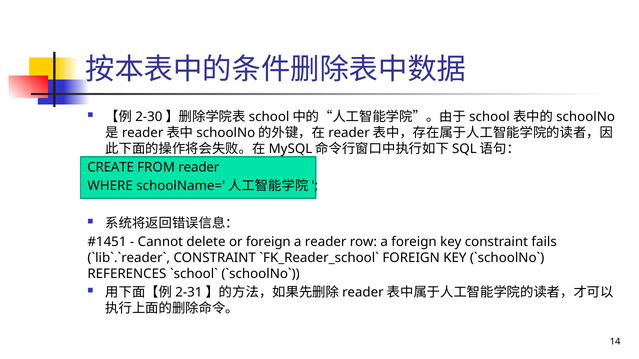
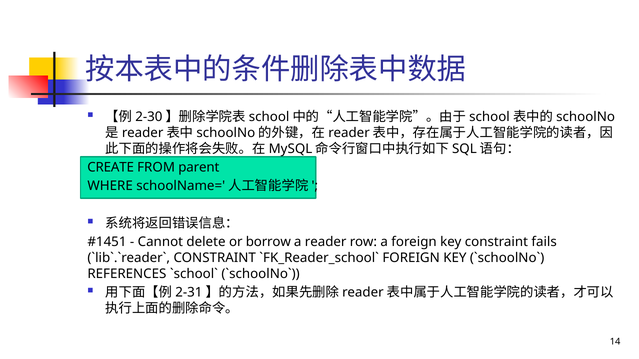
FROM reader: reader -> parent (199, 168)
or foreign: foreign -> borrow (268, 242)
